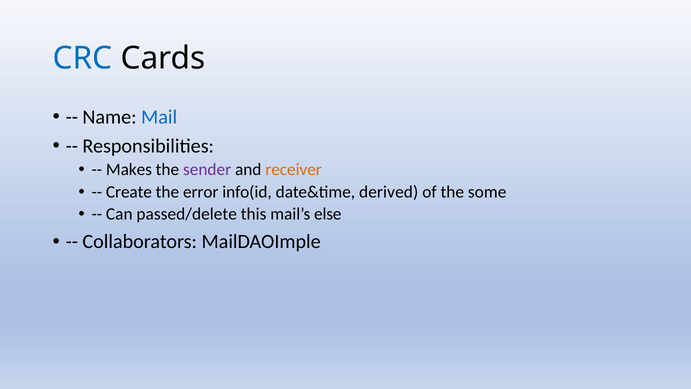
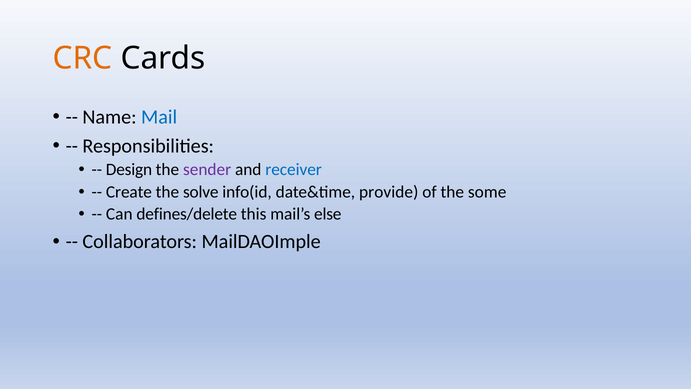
CRC colour: blue -> orange (83, 58)
Makes: Makes -> Design (129, 170)
receiver colour: orange -> blue (294, 170)
error: error -> solve (201, 192)
derived: derived -> provide (389, 192)
passed/delete: passed/delete -> defines/delete (187, 214)
